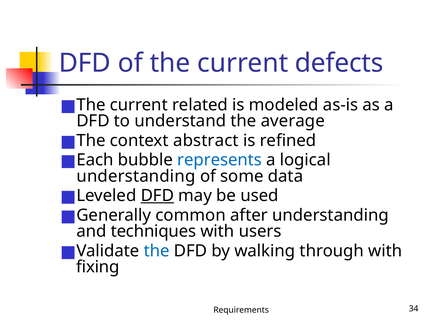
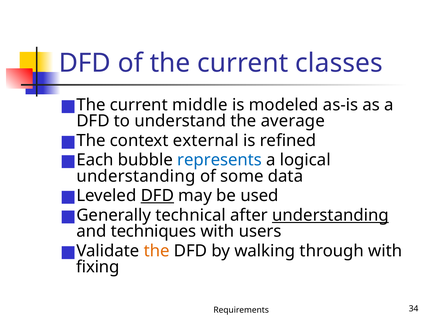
defects: defects -> classes (339, 63)
related: related -> middle (200, 105)
abstract: abstract -> external (206, 141)
common: common -> technical (191, 215)
understanding underline: none -> present (330, 215)
the colour: blue -> orange (157, 251)
